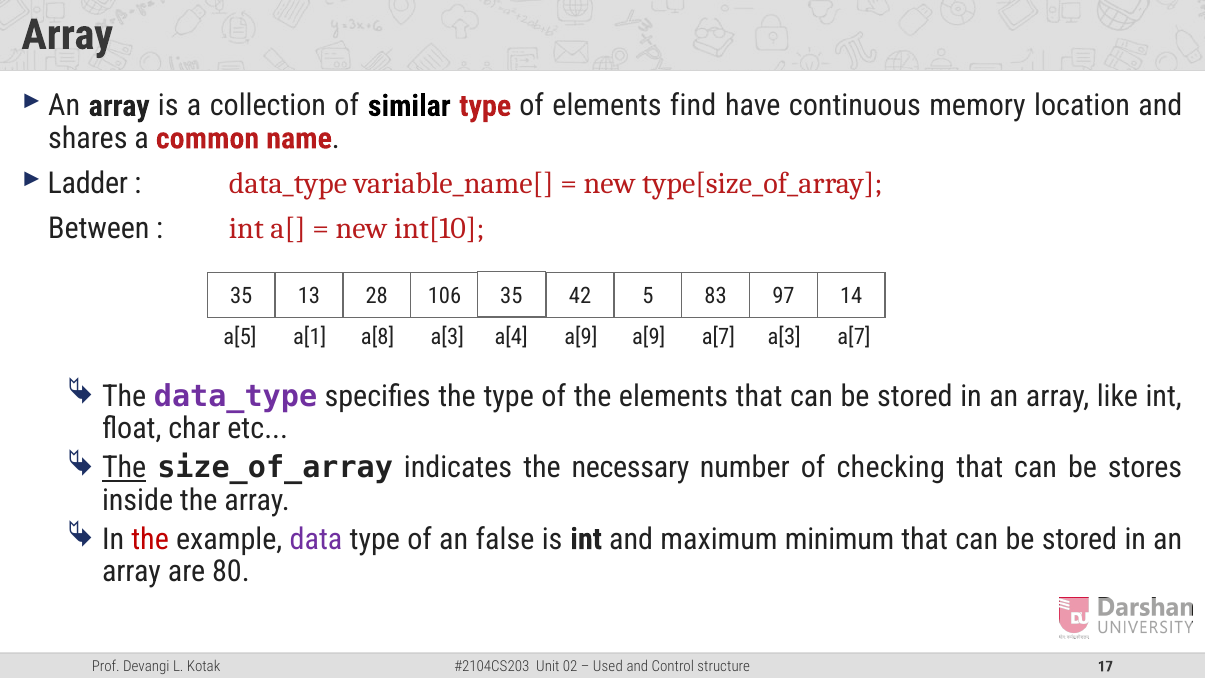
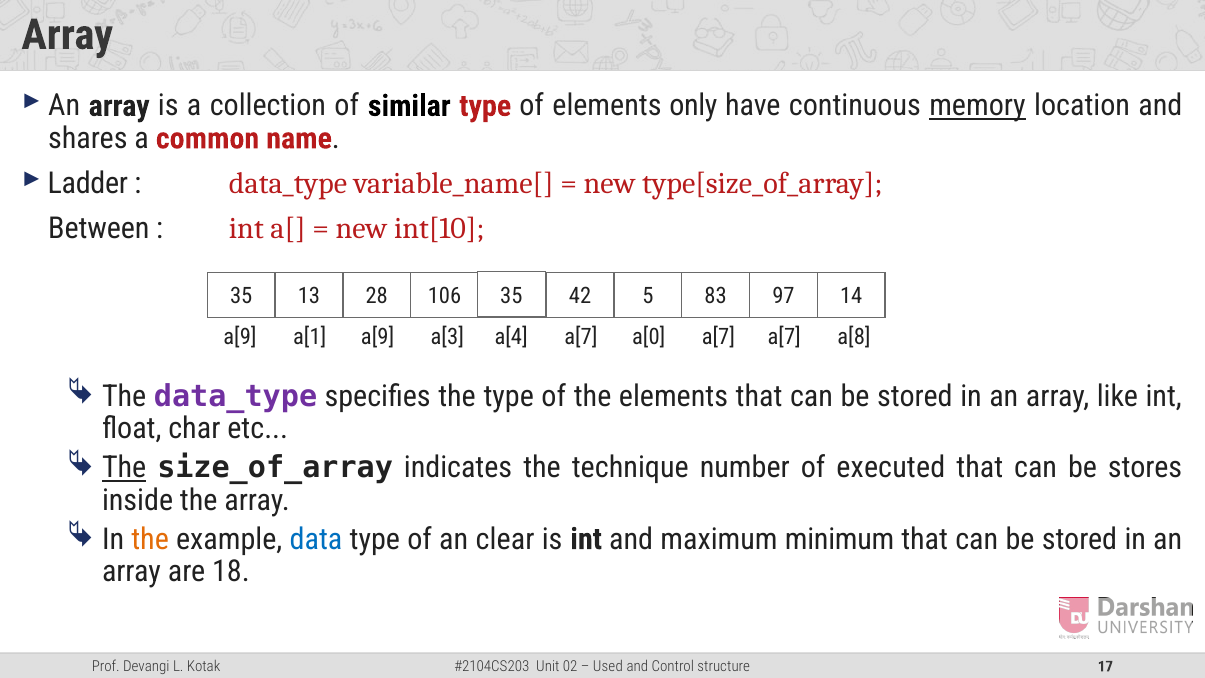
find: find -> only (693, 106)
memory underline: none -> present (977, 106)
a[5: a[5 -> a[9 (240, 337)
a[8: a[8 -> a[9 (378, 337)
a[9: a[9 -> a[7 (581, 337)
a[9: a[9 -> a[0 (649, 337)
a[3: a[3 -> a[7 (784, 337)
a[7: a[7 -> a[8 (854, 337)
necessary: necessary -> technique (630, 468)
checking: checking -> executed (891, 468)
the colour: red -> orange (150, 539)
data colour: purple -> blue (316, 539)
false: false -> clear (505, 539)
80: 80 -> 18 (231, 571)
